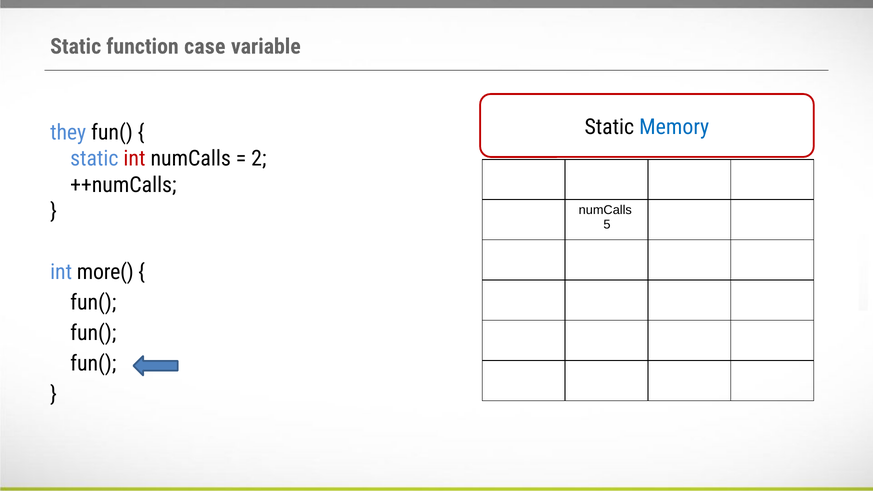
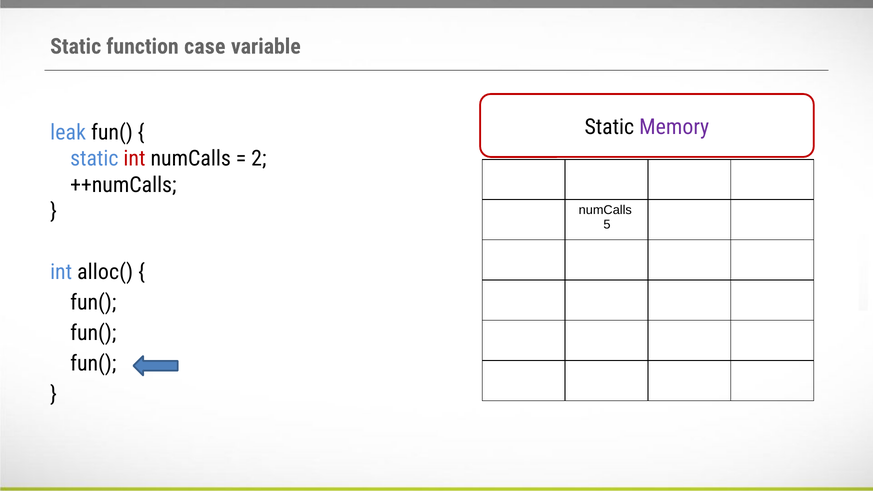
Memory colour: blue -> purple (674, 127)
they: they -> leak (68, 132)
more(: more( -> alloc( (105, 272)
